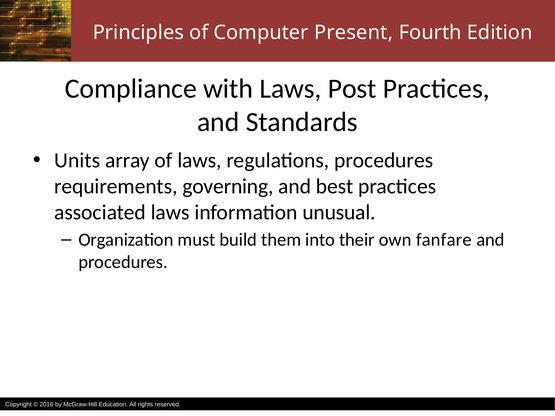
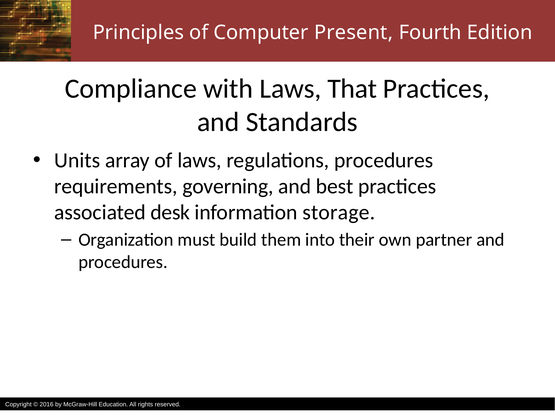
Post: Post -> That (352, 89)
associated laws: laws -> desk (170, 212)
unusual: unusual -> storage (339, 212)
fanfare: fanfare -> partner (444, 240)
